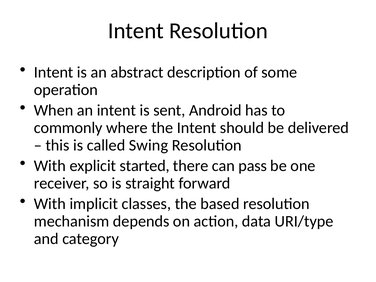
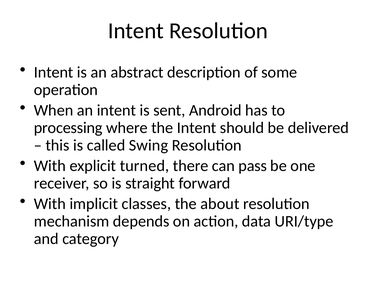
commonly: commonly -> processing (68, 128)
started: started -> turned (145, 166)
based: based -> about (220, 204)
